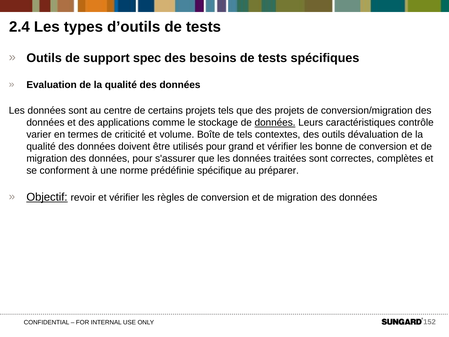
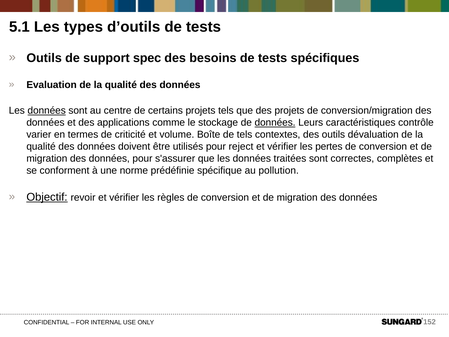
2.4: 2.4 -> 5.1 (19, 27)
données underline: none -> present (47, 111)
grand: grand -> reject (241, 146)
bonne: bonne -> pertes (329, 146)
préparer: préparer -> pollution (279, 170)
